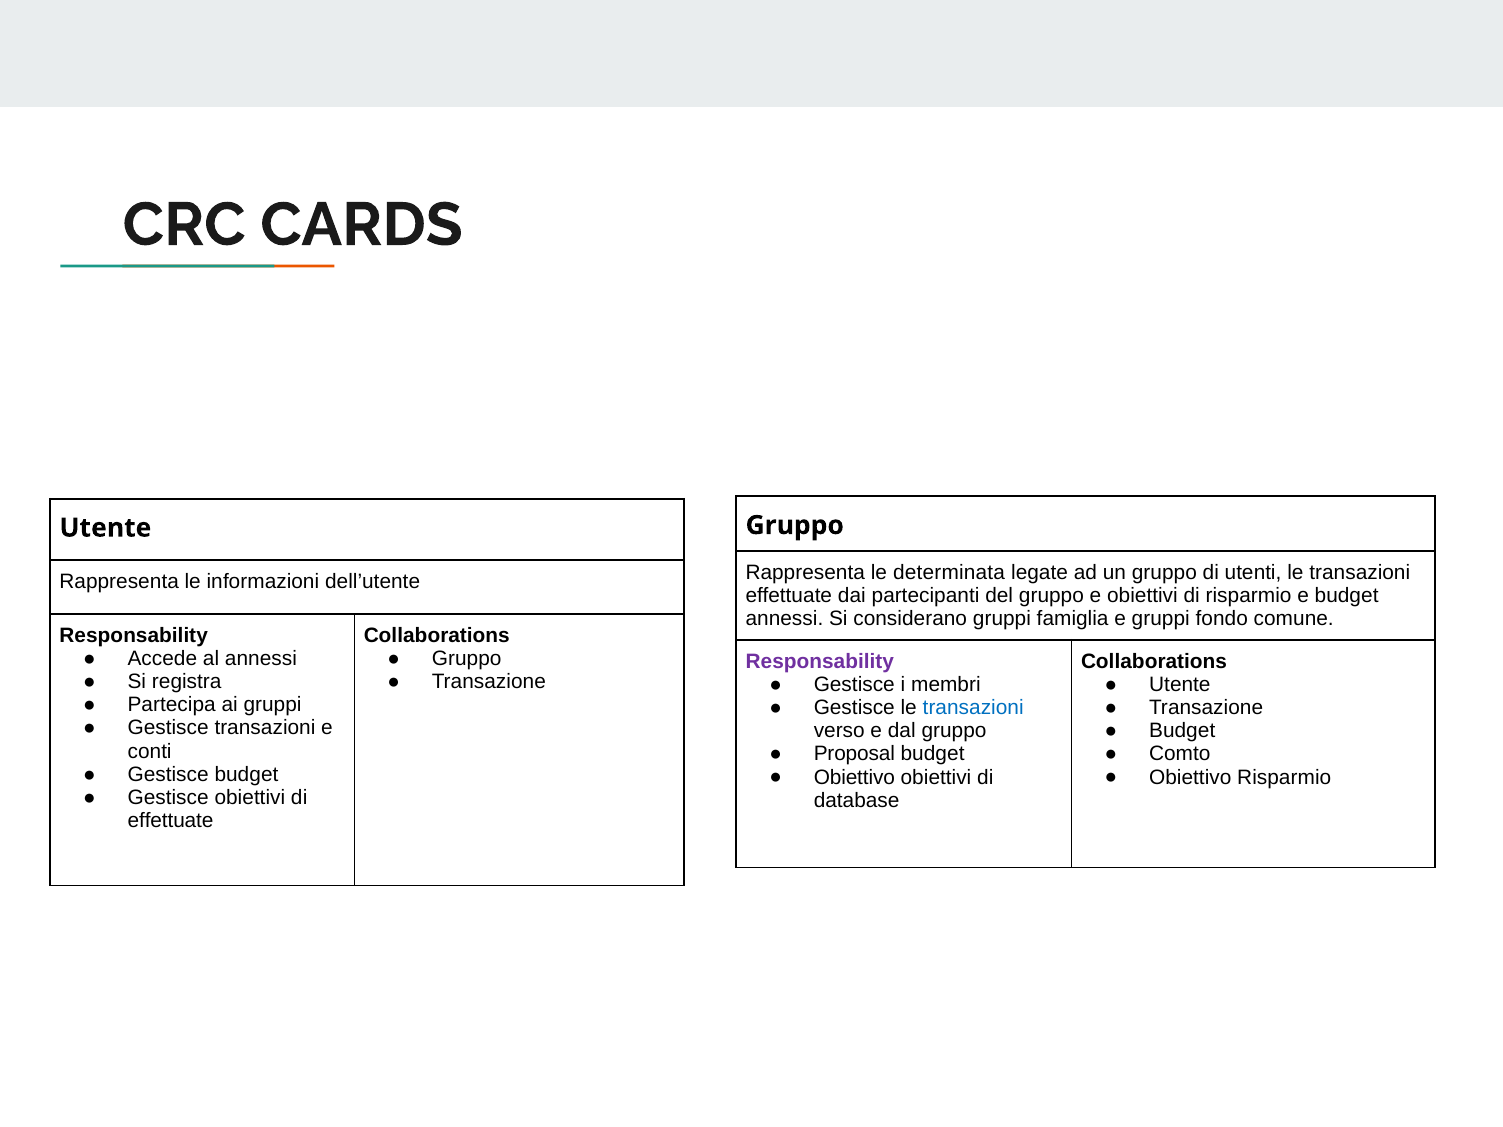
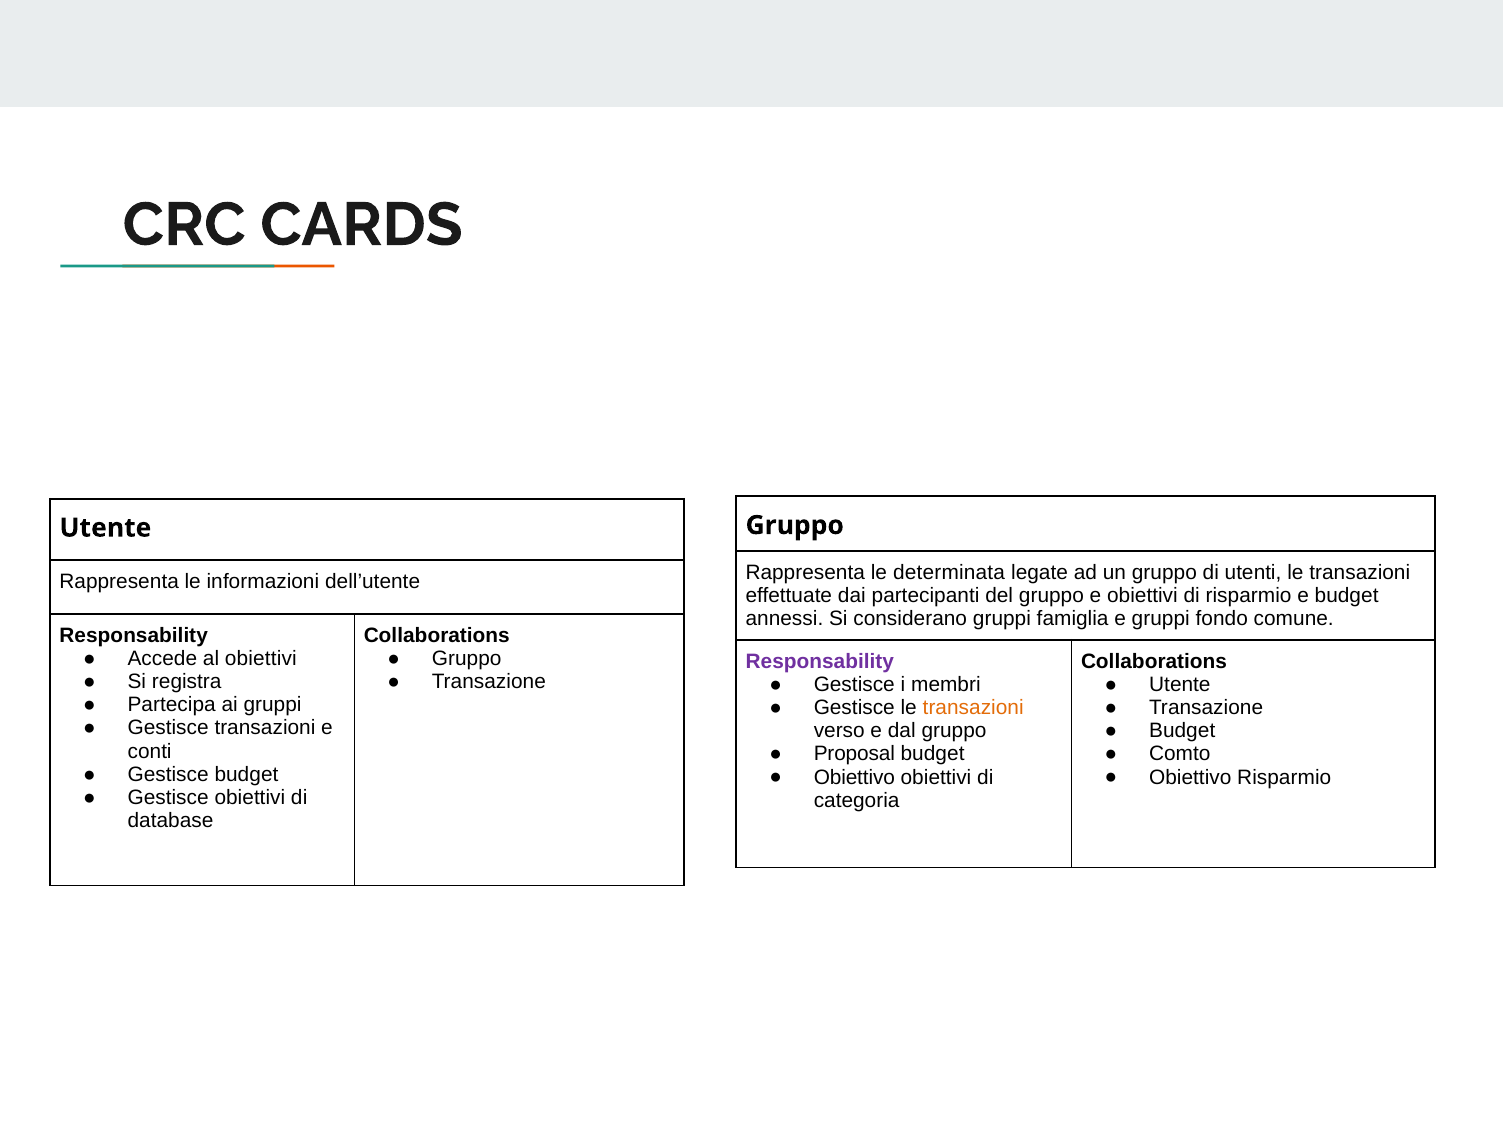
al annessi: annessi -> obiettivi (261, 659)
transazioni colour: blue -> orange (973, 708)
database: database -> categoria (857, 800)
effettuate: effettuate -> database (171, 821)
